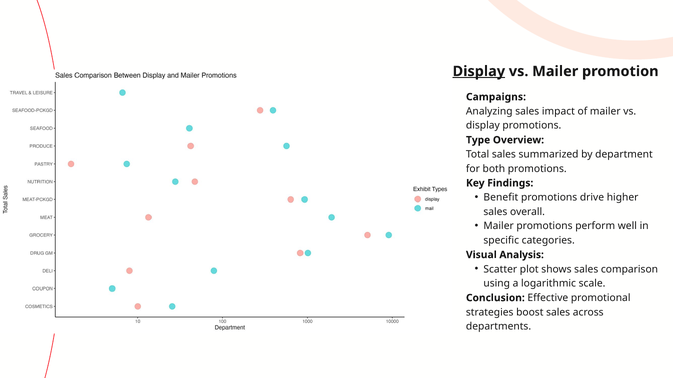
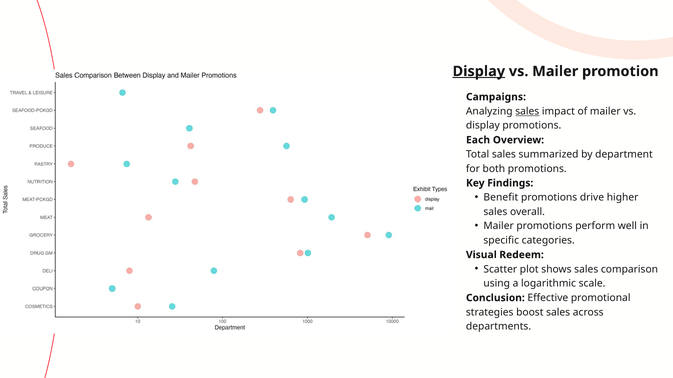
sales underline: none -> present (527, 111)
Type: Type -> Each (478, 140)
Analysis: Analysis -> Redeem (522, 255)
